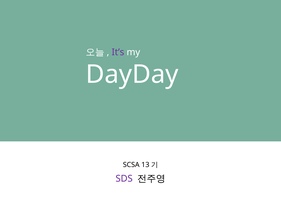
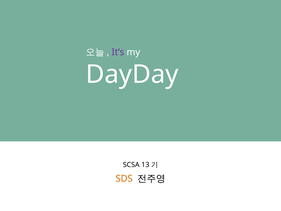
SDS colour: purple -> orange (124, 178)
